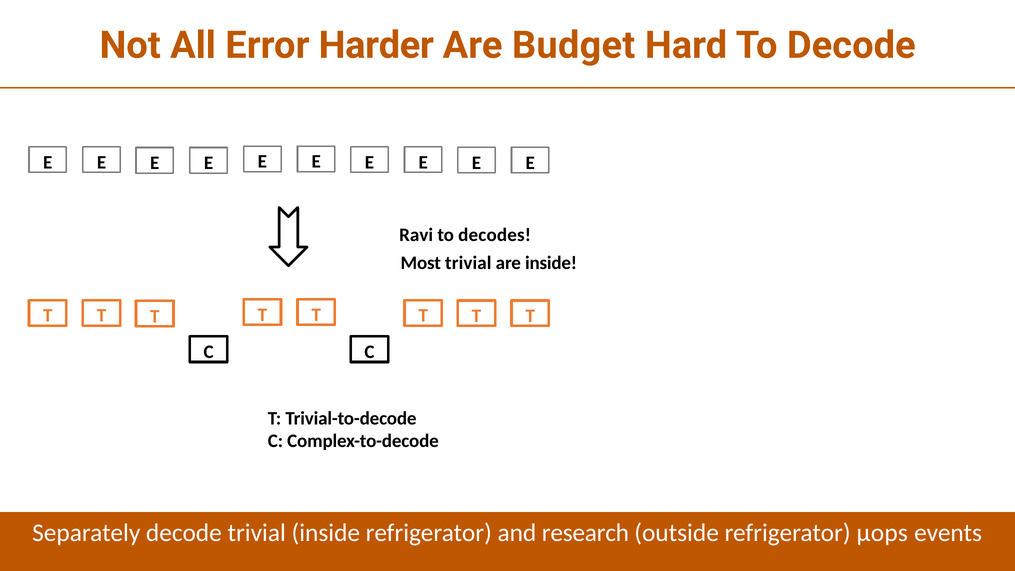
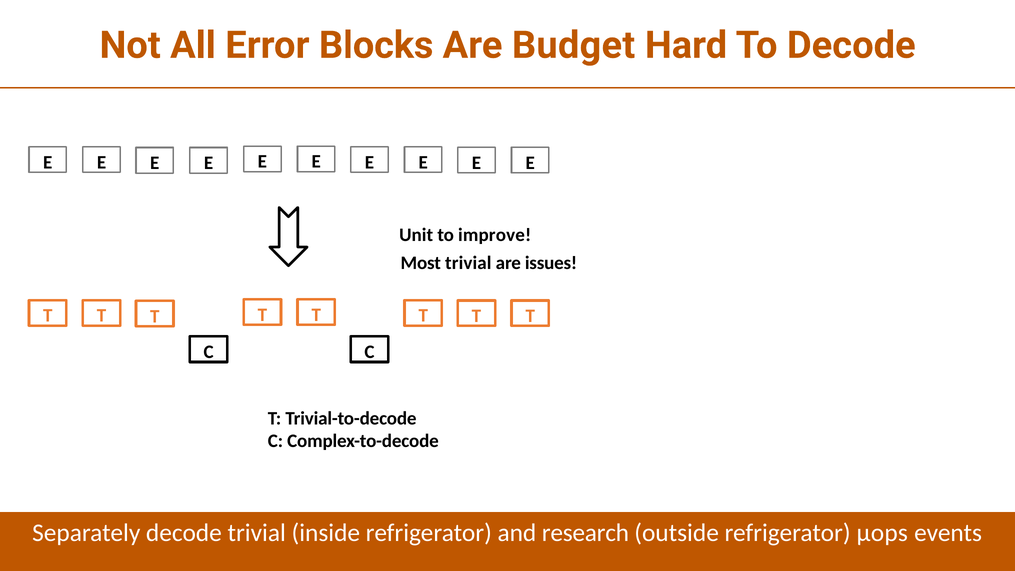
Harder: Harder -> Blocks (376, 45)
Ravi: Ravi -> Unit (416, 235)
decodes: decodes -> improve (495, 235)
are inside: inside -> issues (551, 263)
